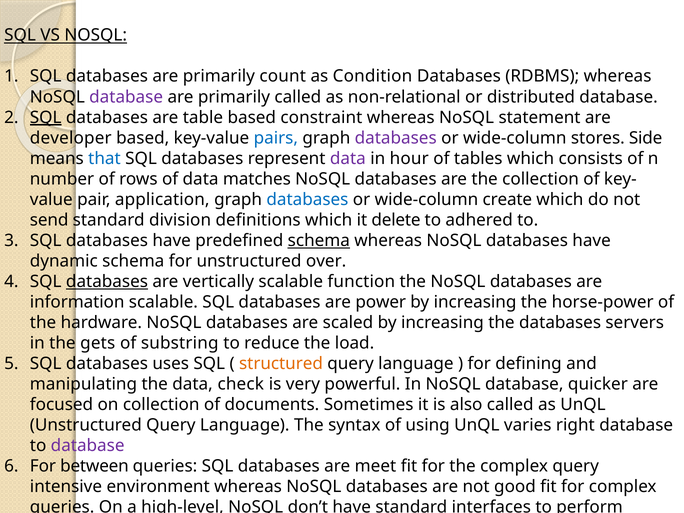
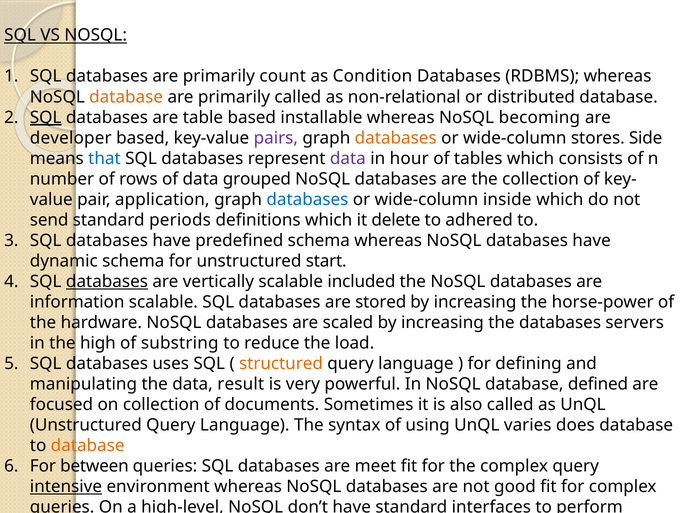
database colour: purple -> orange (126, 97)
constraint: constraint -> installable (321, 117)
statement: statement -> becoming (539, 117)
pairs colour: blue -> purple (276, 138)
databases colour: purple -> orange (396, 138)
matches: matches -> grouped (257, 179)
create: create -> inside (507, 199)
division: division -> periods (180, 220)
schema underline: present -> none (319, 241)
over: over -> start (326, 261)
function: function -> included (361, 282)
power: power -> stored (381, 302)
gets: gets -> high (98, 343)
check: check -> result (241, 384)
quicker: quicker -> defined (598, 384)
right: right -> does (575, 425)
database colour: purple -> orange (88, 446)
intensive underline: none -> present (66, 487)
